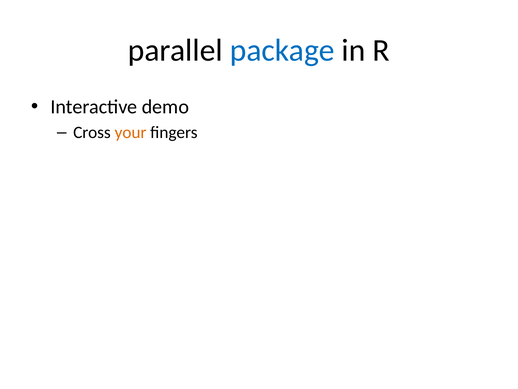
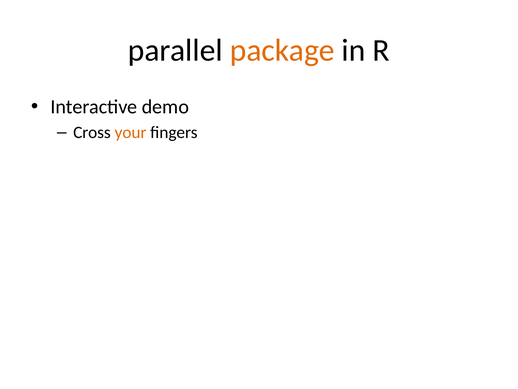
package colour: blue -> orange (282, 50)
